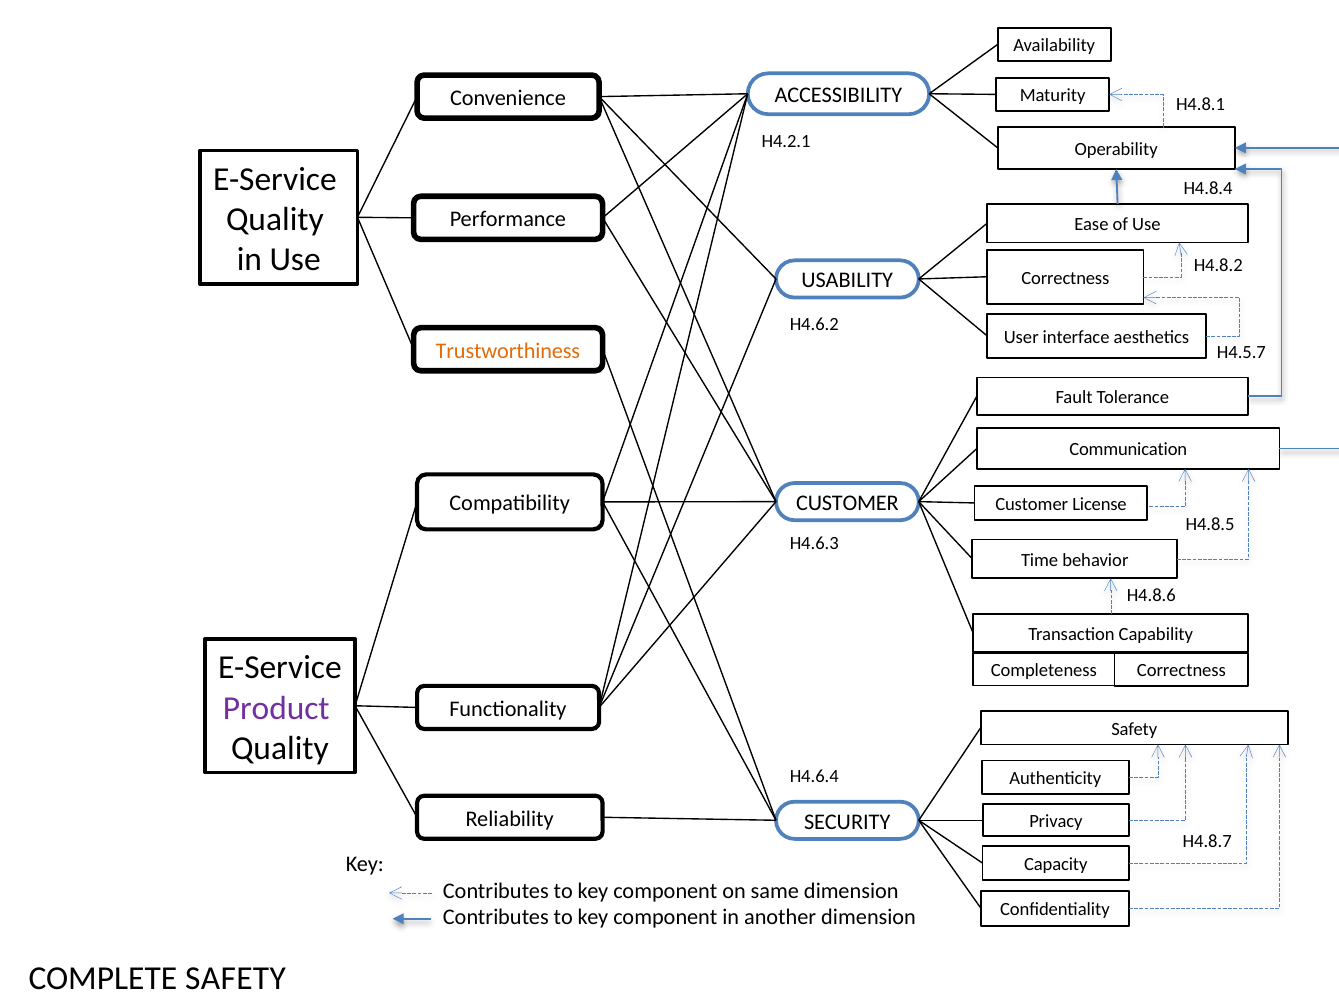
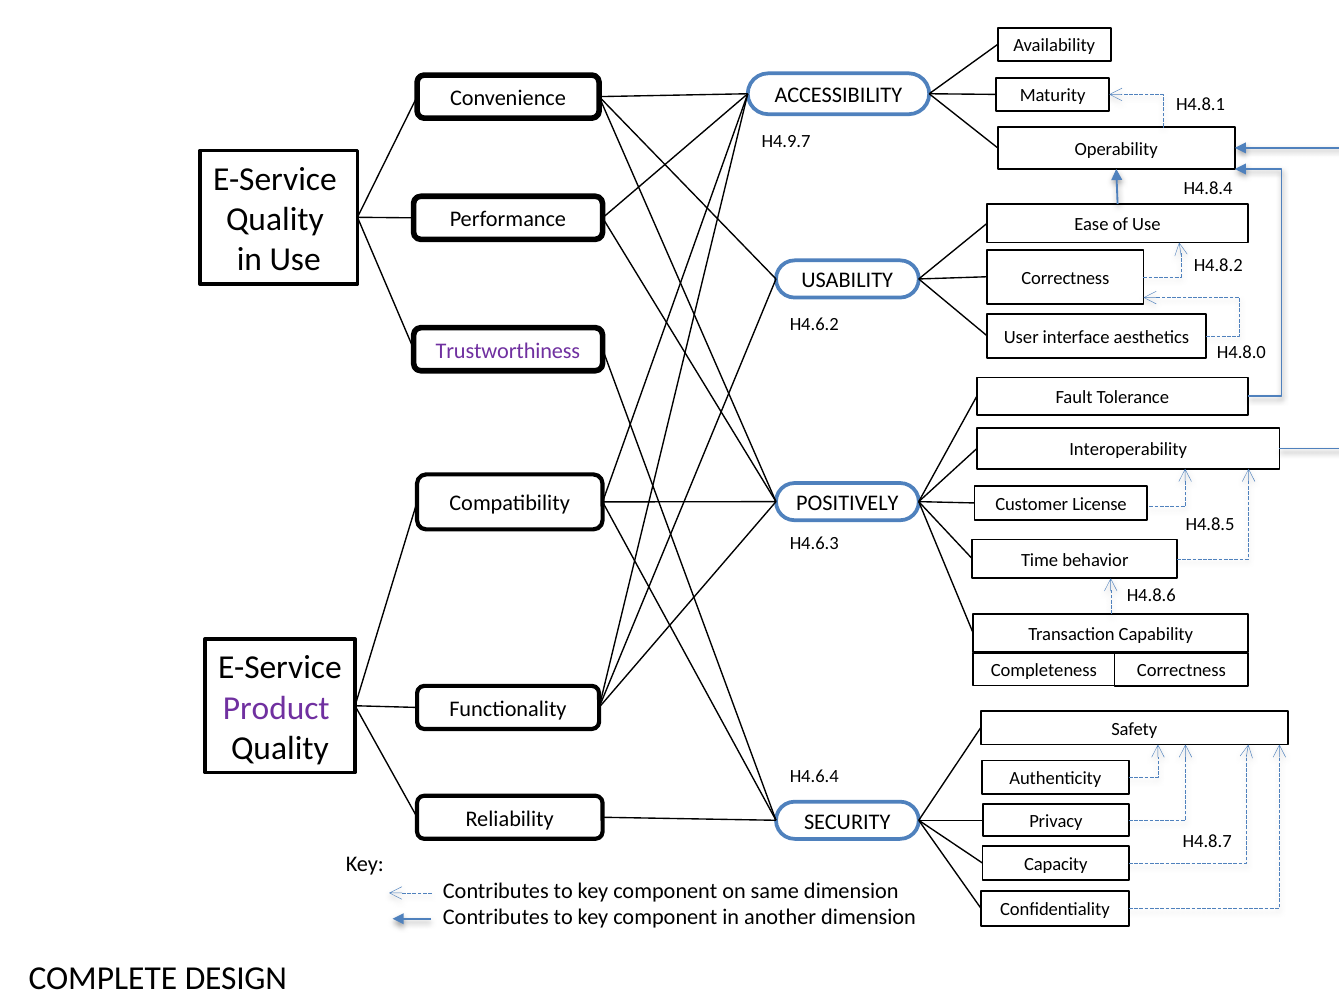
H4.2.1: H4.2.1 -> H4.9.7 (786, 141)
Trustworthiness colour: orange -> purple (508, 351)
H4.5.7: H4.5.7 -> H4.8.0 (1241, 353)
Communication: Communication -> Interoperability (1128, 450)
CUSTOMER: CUSTOMER -> POSITIVELY (847, 503)
COMPLETE SAFETY: SAFETY -> DESIGN (236, 979)
